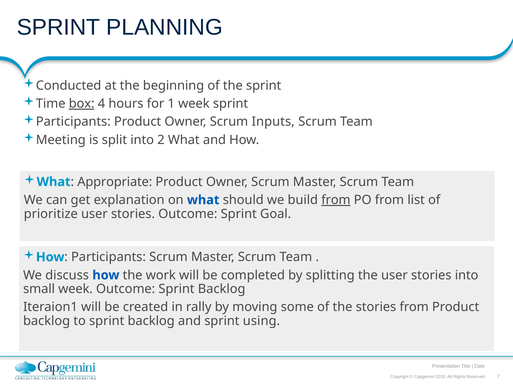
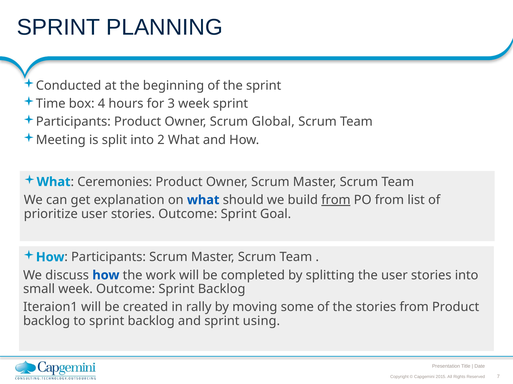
box underline: present -> none (82, 104)
1: 1 -> 3 (171, 104)
Inputs: Inputs -> Global (273, 122)
Appropriate: Appropriate -> Ceremonies (115, 182)
